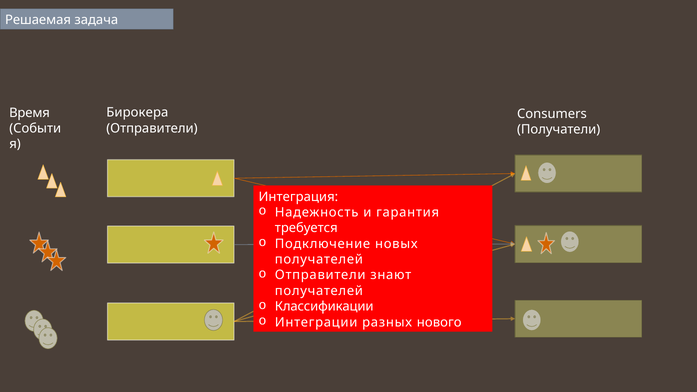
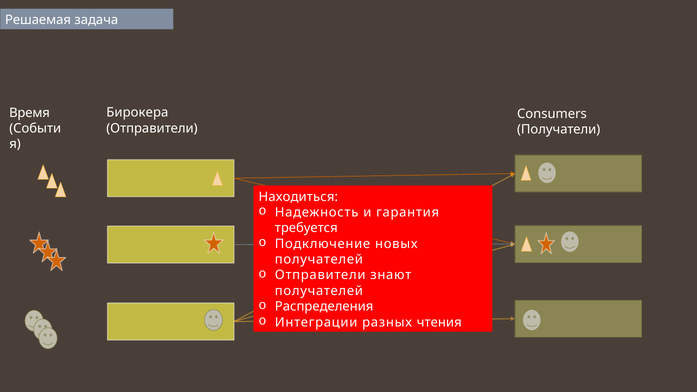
Интеграция: Интеграция -> Находиться (298, 197)
Классификации: Классификации -> Распределения (324, 307)
нового: нового -> чтения (439, 322)
